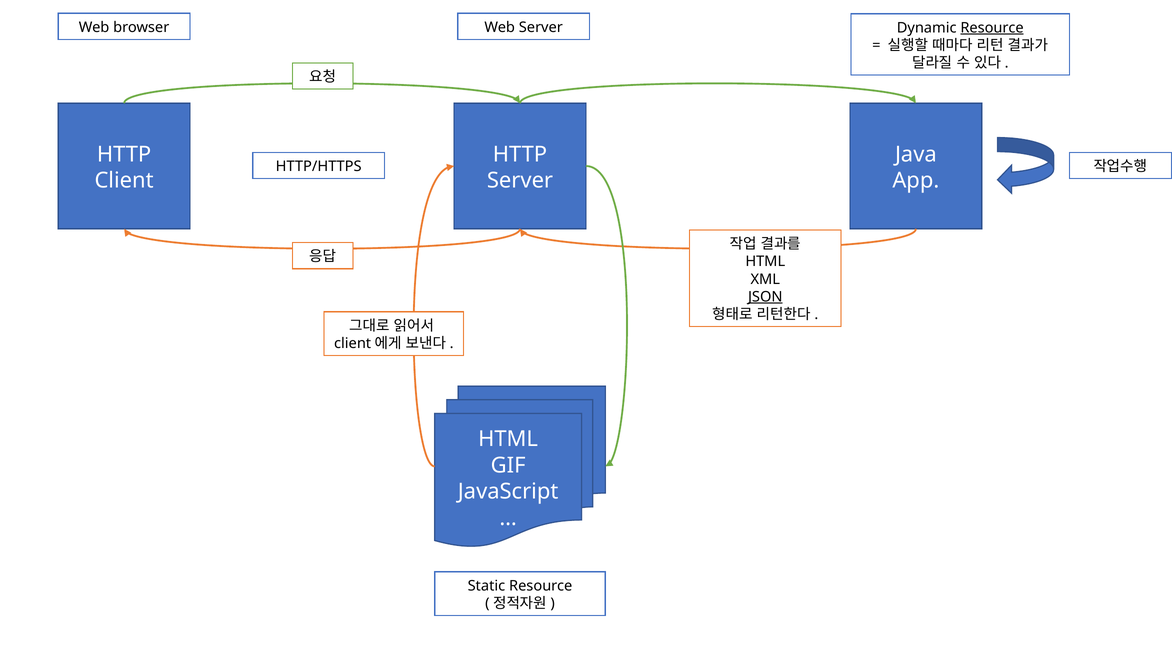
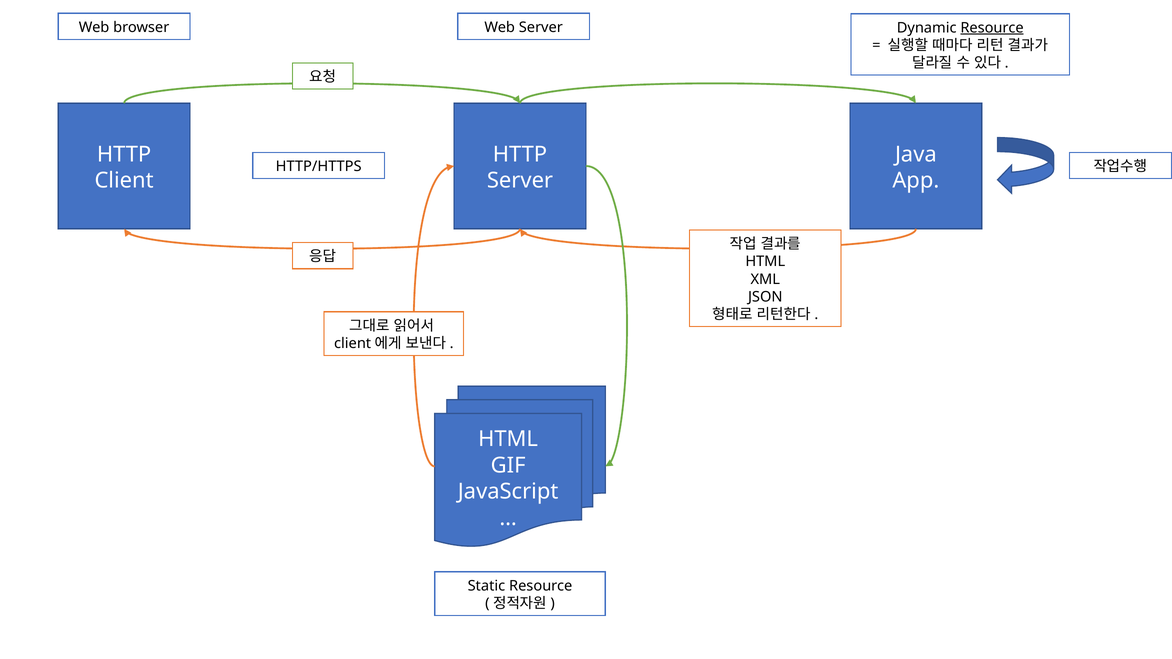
JSON underline: present -> none (765, 297)
